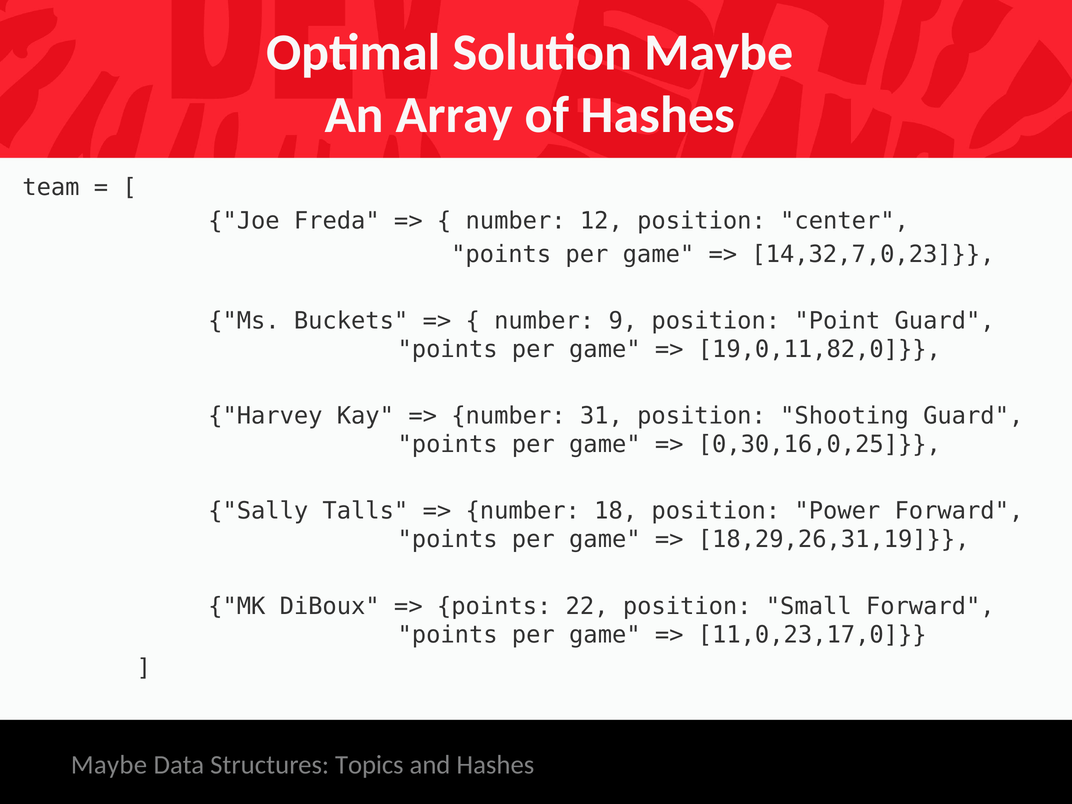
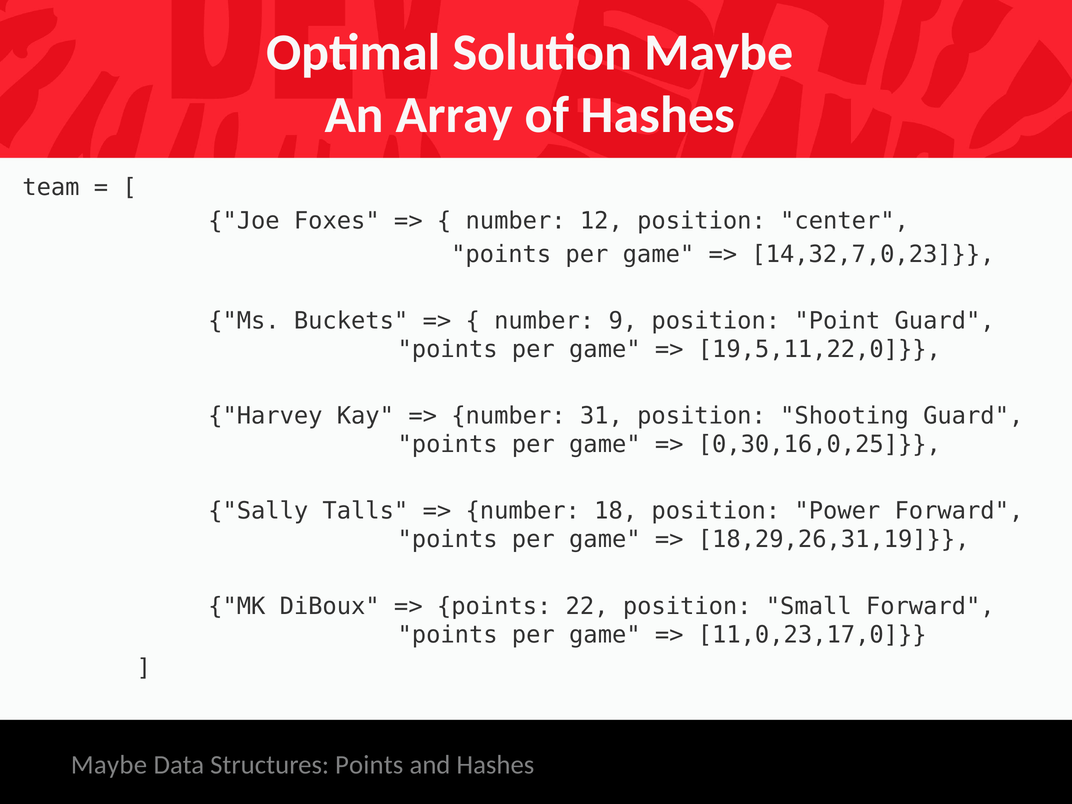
Freda: Freda -> Foxes (337, 221)
19,0,11,82,0: 19,0,11,82,0 -> 19,5,11,22,0 (819, 349)
Structures Topics: Topics -> Points (369, 765)
